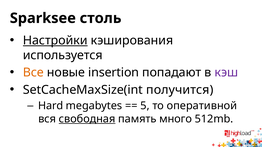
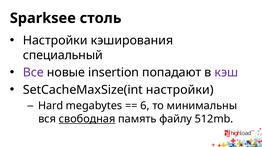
Настройки underline: present -> none (55, 41)
используется: используется -> специальный (63, 55)
Все colour: orange -> purple (33, 73)
SetCacheMaxSize(int получится: получится -> настройки (180, 90)
5: 5 -> 6 (145, 106)
оперативной: оперативной -> минимальны (202, 106)
много: много -> файлу (176, 119)
